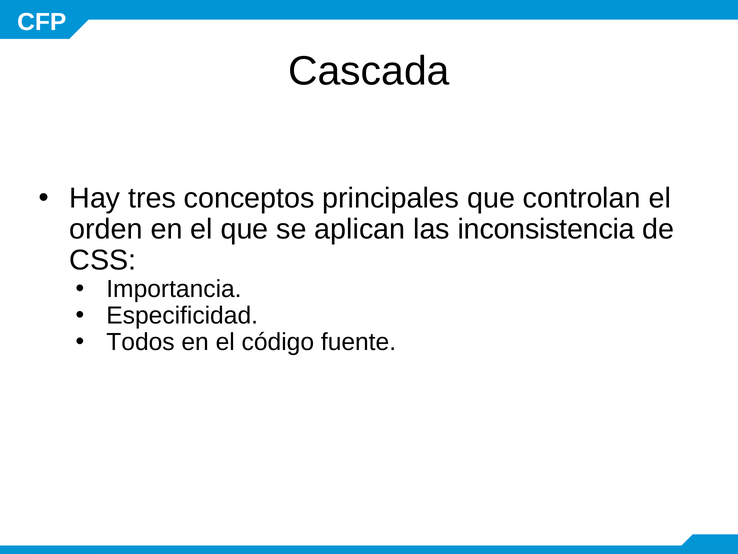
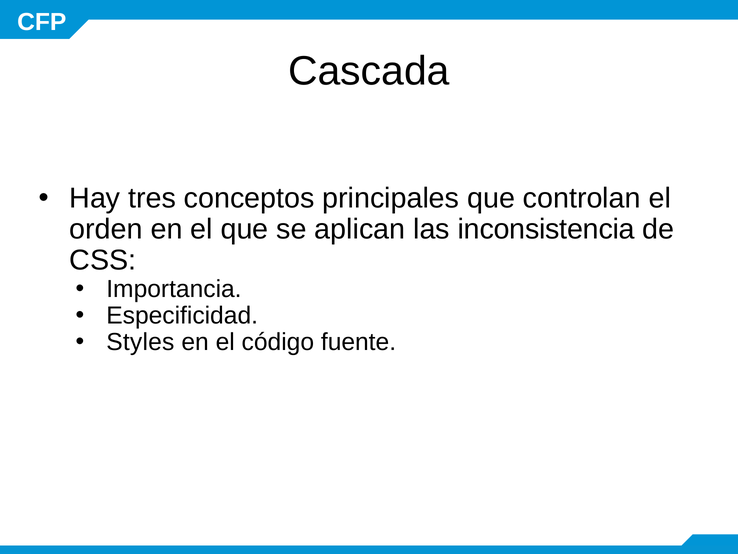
Todos: Todos -> Styles (140, 342)
